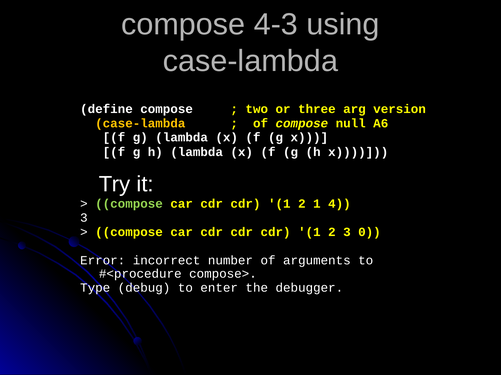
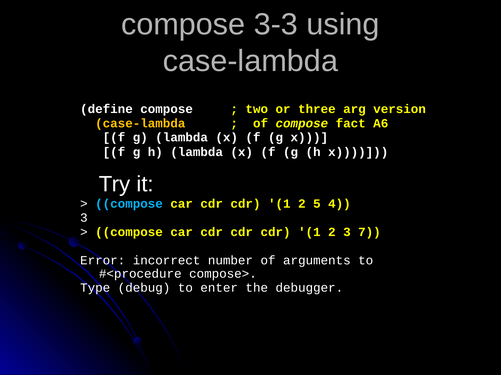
4-3: 4-3 -> 3-3 (276, 24)
null: null -> fact (351, 124)
compose colour: light green -> light blue (129, 204)
2 1: 1 -> 5 (317, 204)
0: 0 -> 7 (369, 232)
